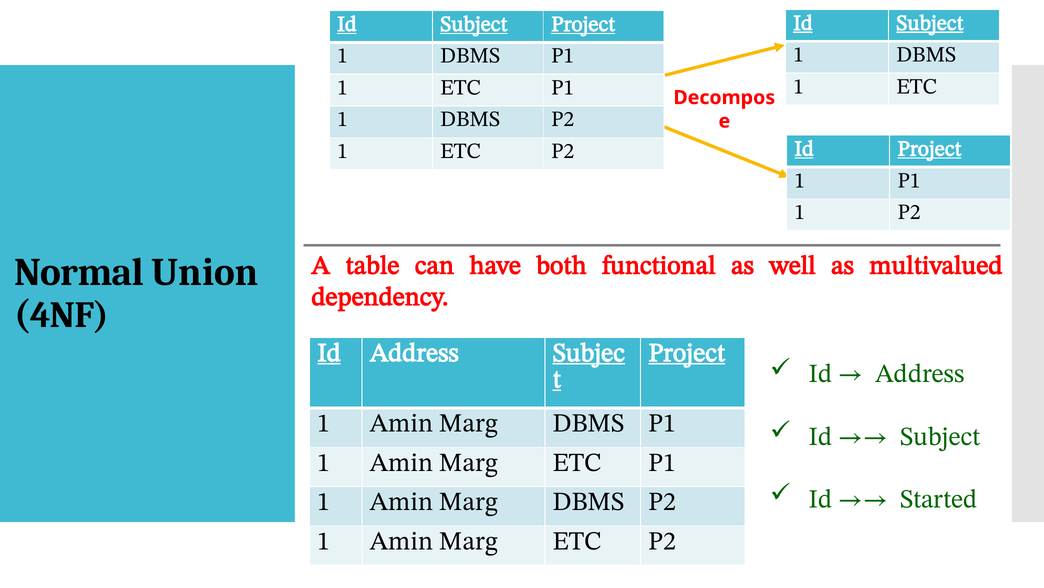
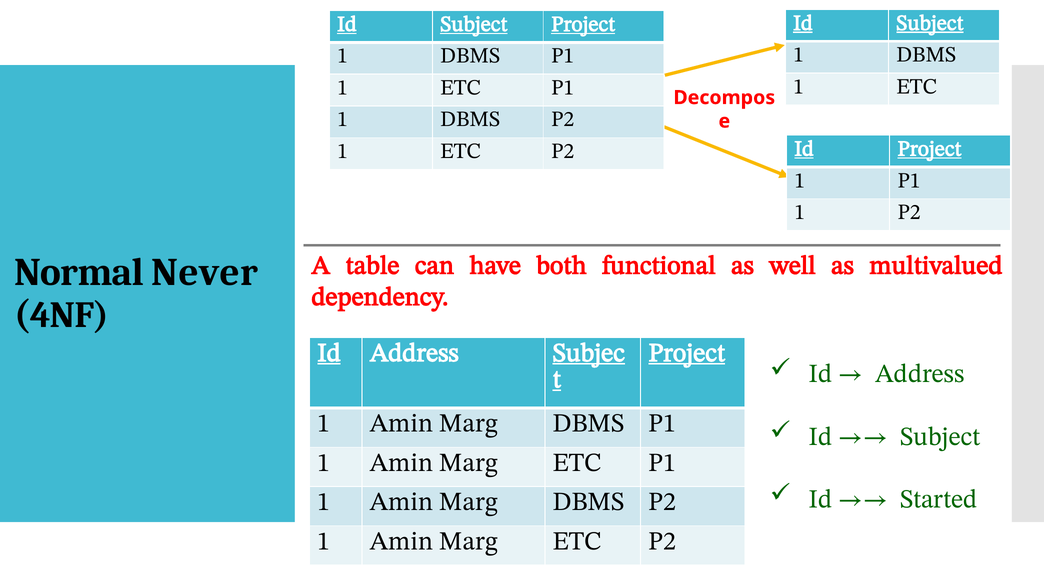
Union: Union -> Never (205, 272)
